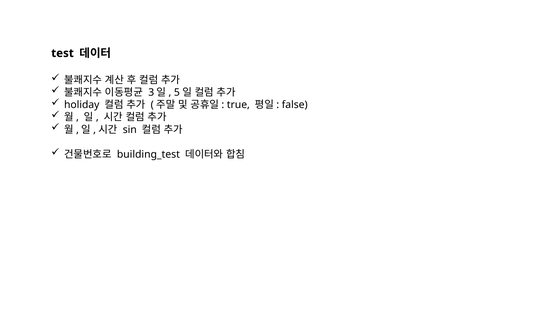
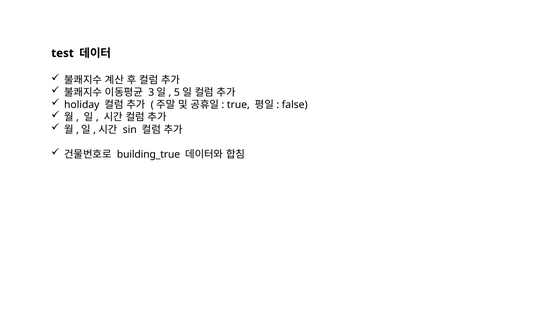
building_test: building_test -> building_true (148, 154)
